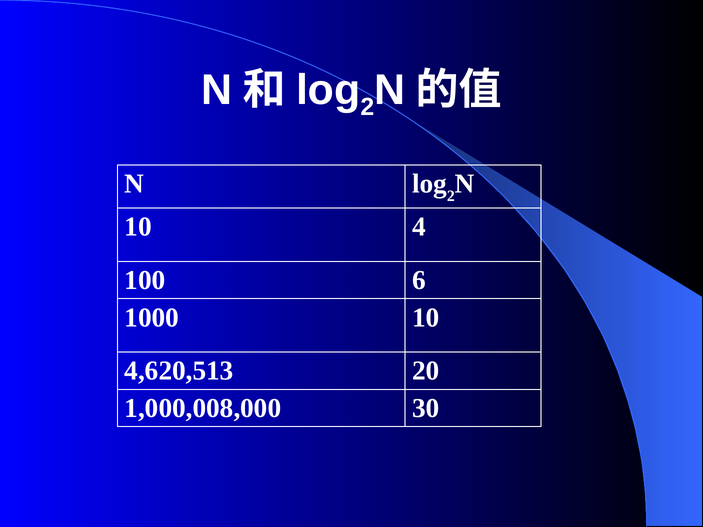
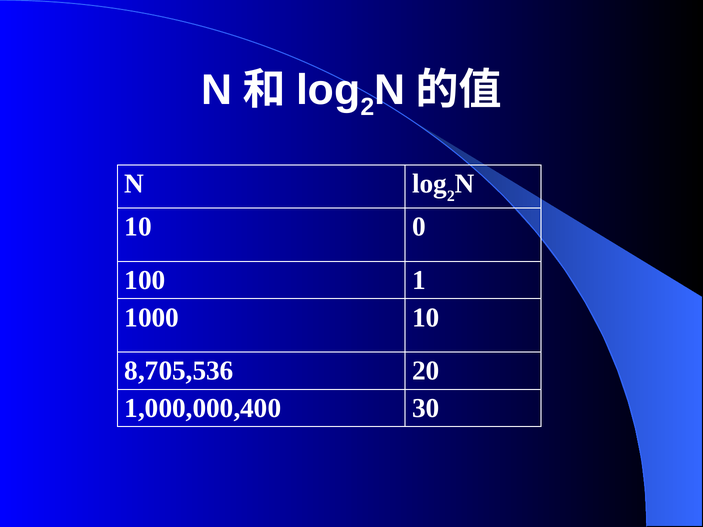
4: 4 -> 0 (419, 227)
6: 6 -> 1 (419, 280)
4,620,513: 4,620,513 -> 8,705,536 (179, 371)
1,000,008,000: 1,000,008,000 -> 1,000,000,400 (203, 408)
